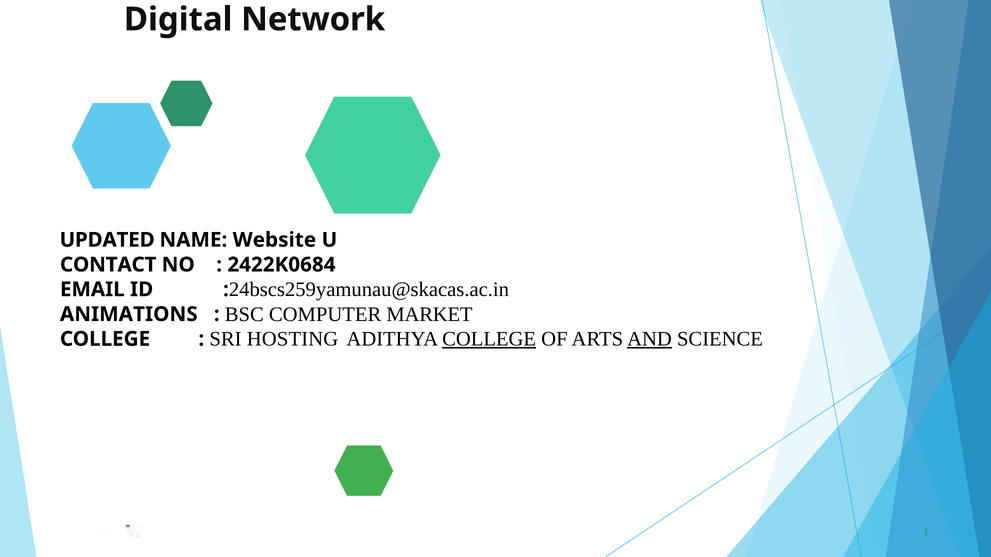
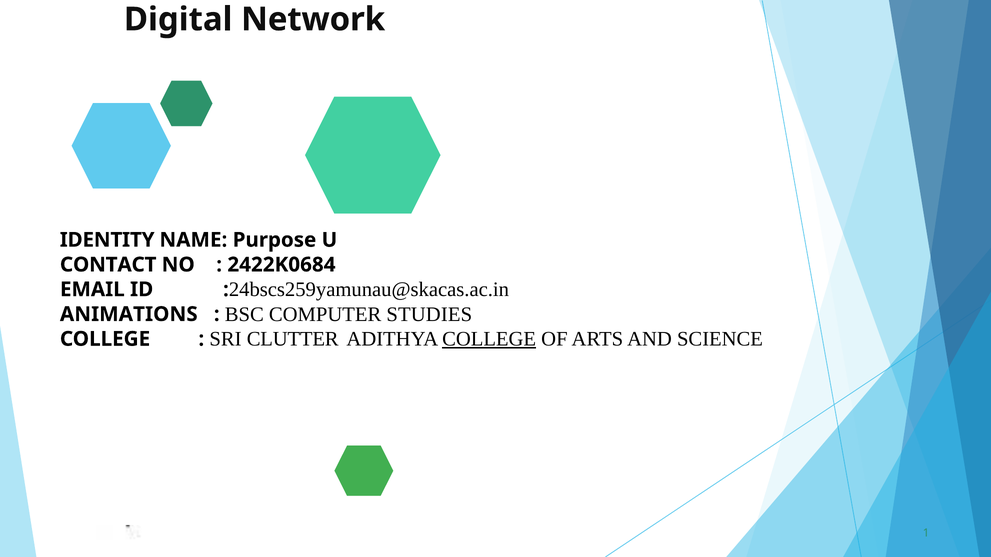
UPDATED: UPDATED -> IDENTITY (107, 240)
Website: Website -> Purpose (274, 240)
MARKET: MARKET -> STUDIES (429, 314)
HOSTING: HOSTING -> CLUTTER (293, 339)
AND underline: present -> none (650, 339)
